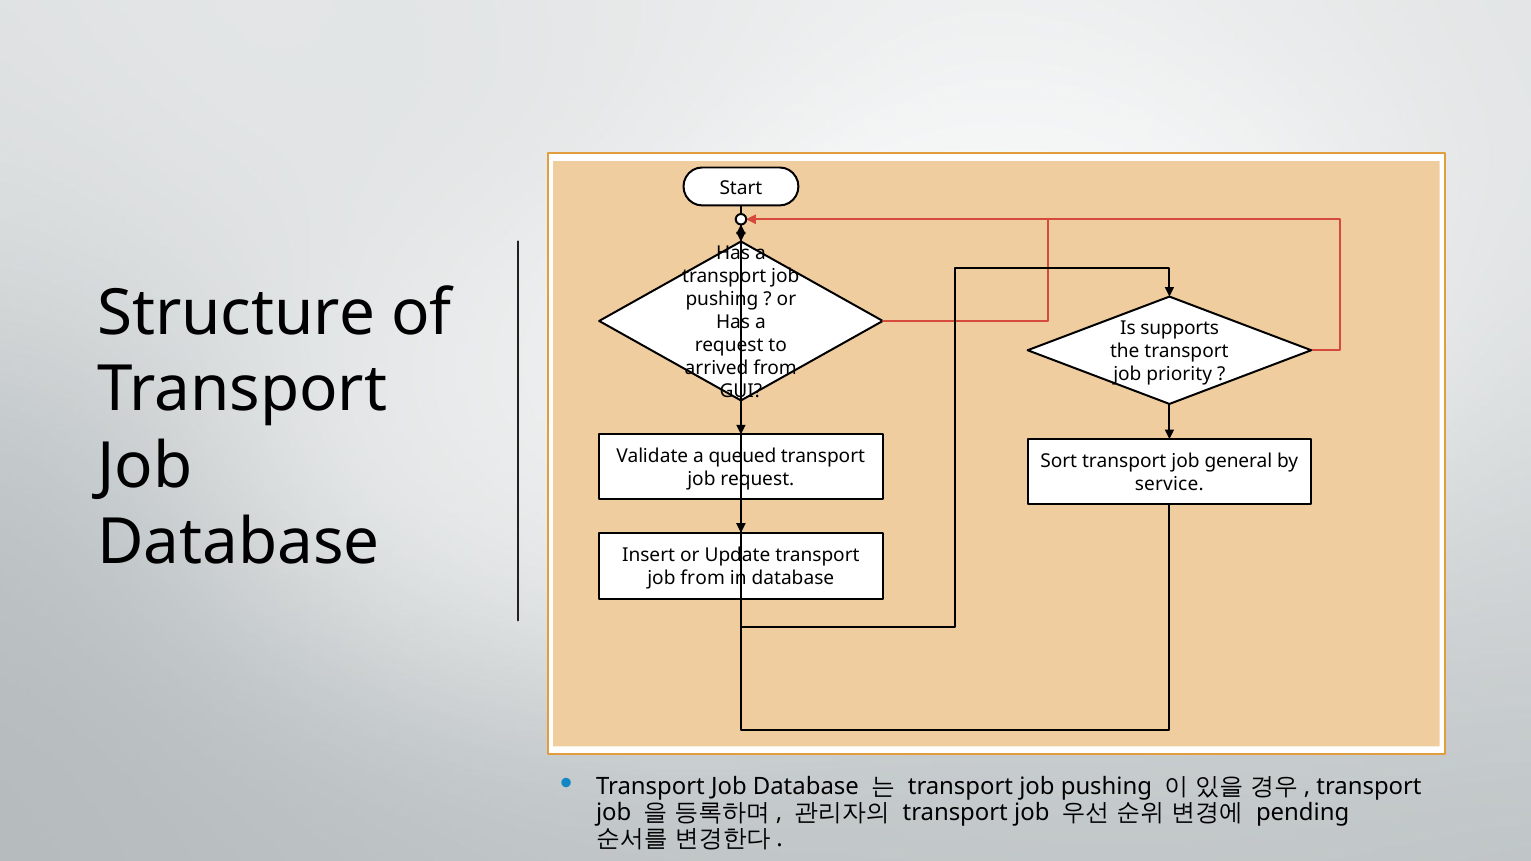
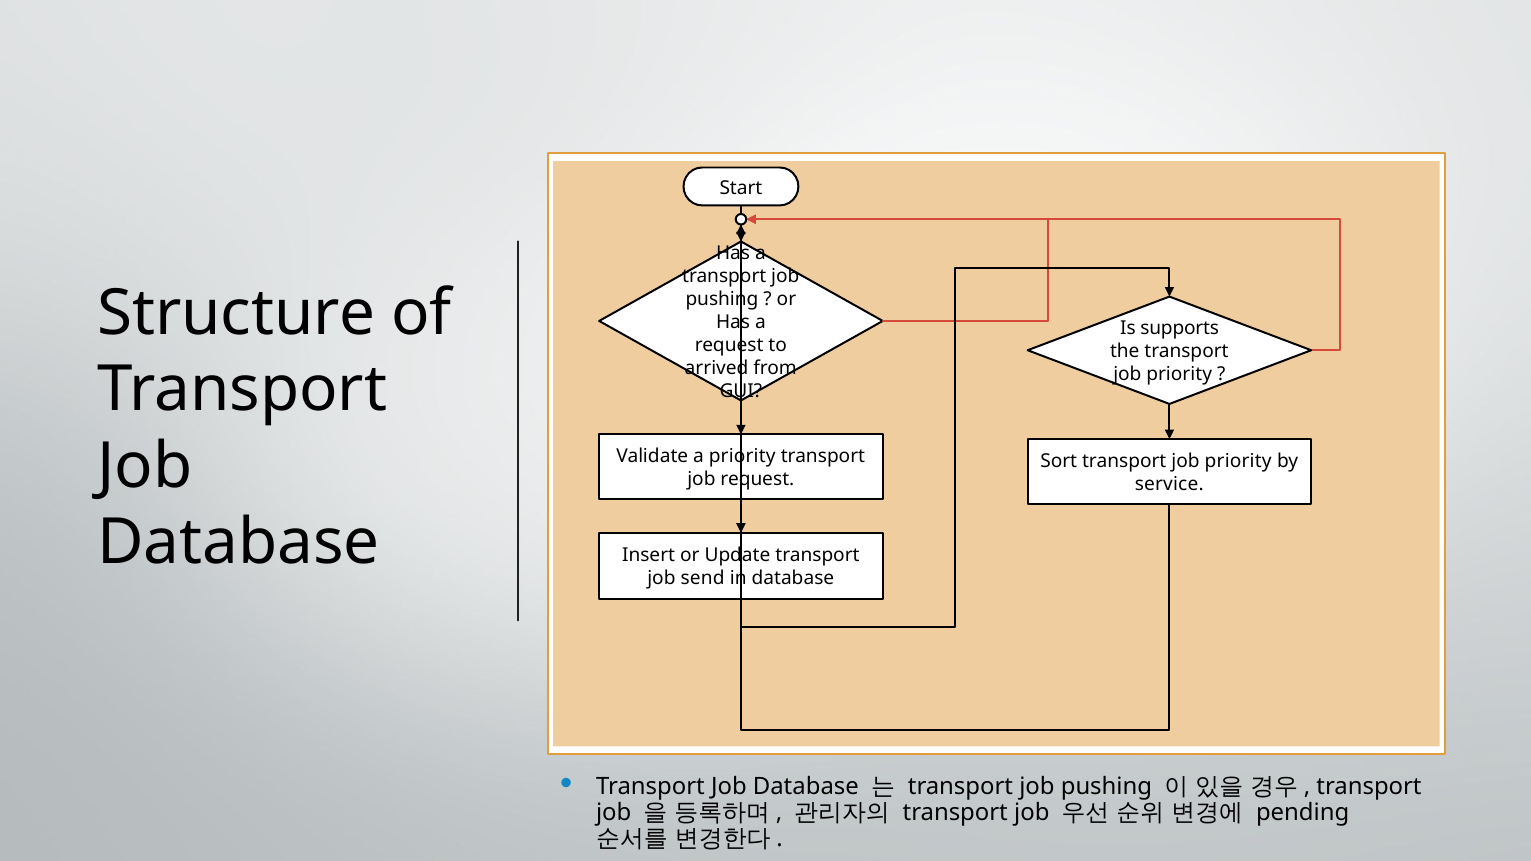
a queued: queued -> priority (742, 457)
Sort transport job general: general -> priority (1238, 461)
job from: from -> send (703, 579)
